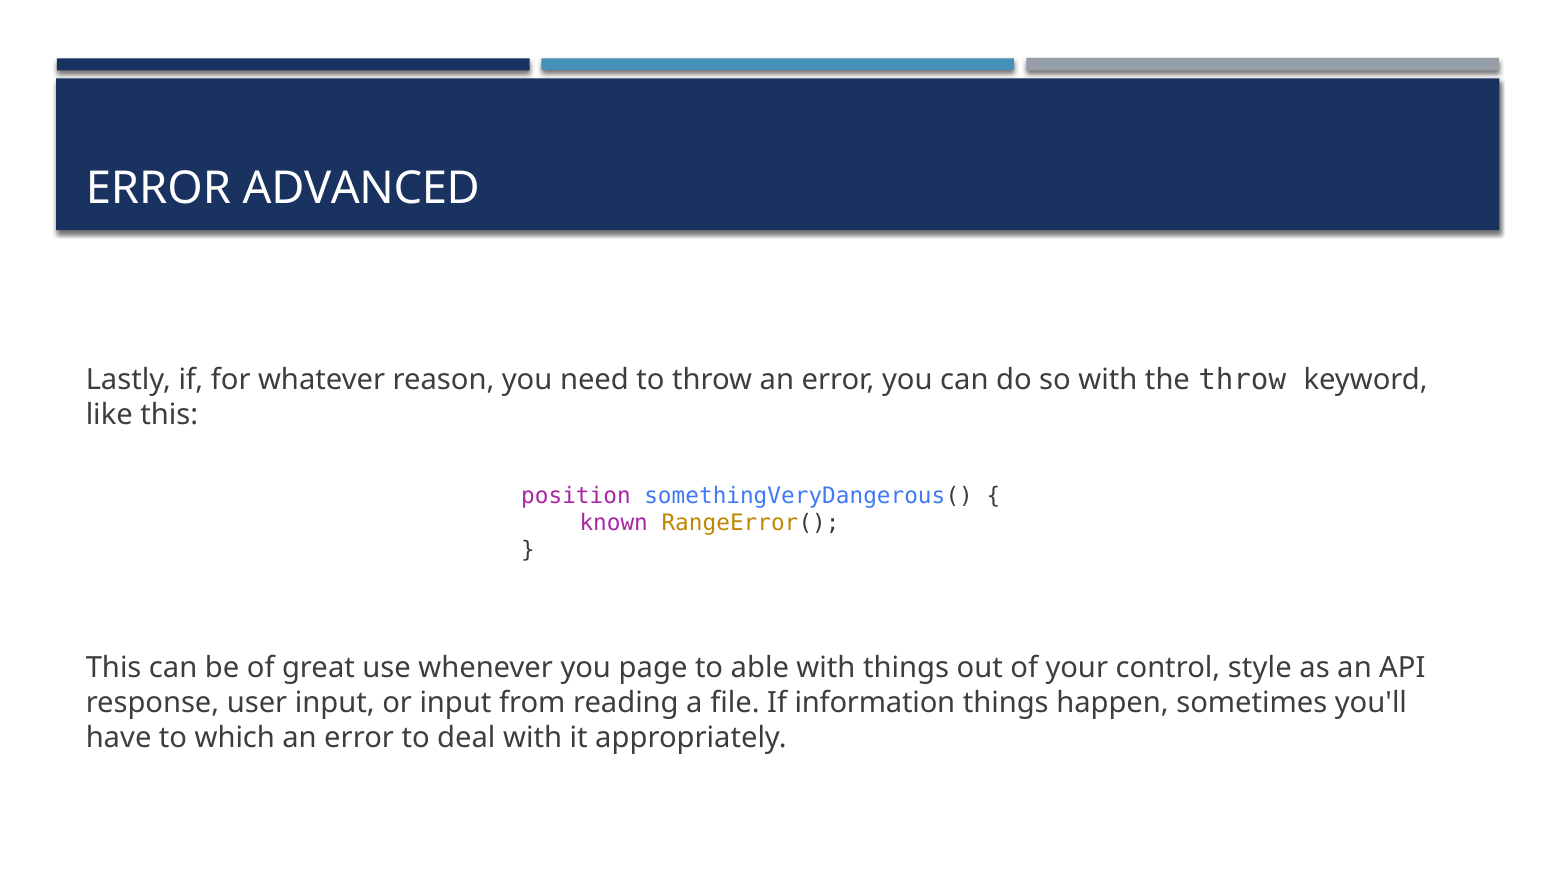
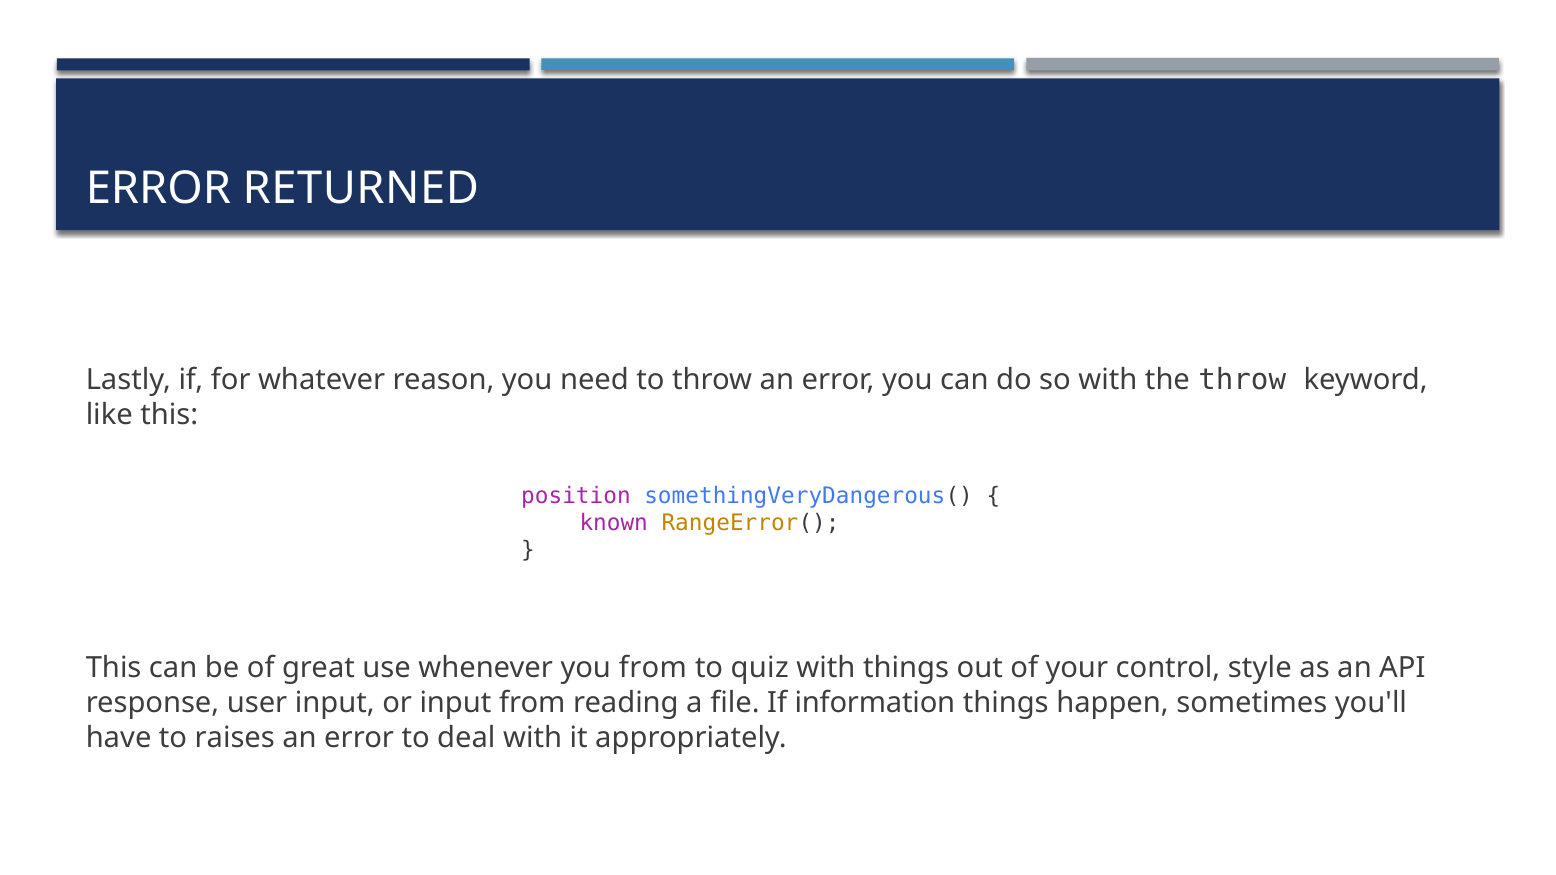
ADVANCED: ADVANCED -> RETURNED (361, 189)
you page: page -> from (653, 668)
able: able -> quiz (760, 668)
which: which -> raises (235, 738)
